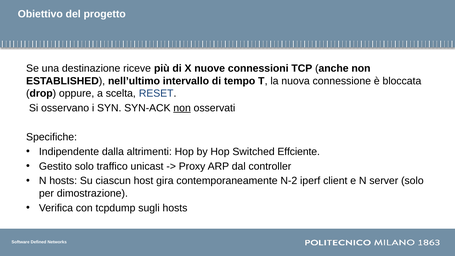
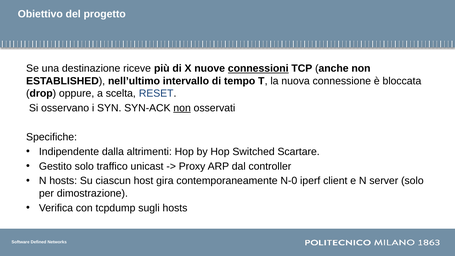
connessioni underline: none -> present (258, 68)
Effciente: Effciente -> Scartare (299, 152)
N-2: N-2 -> N-0 (289, 181)
